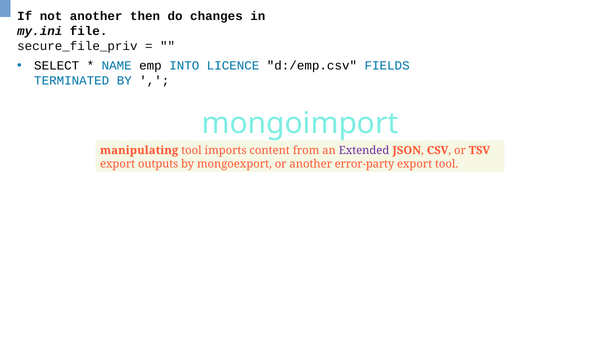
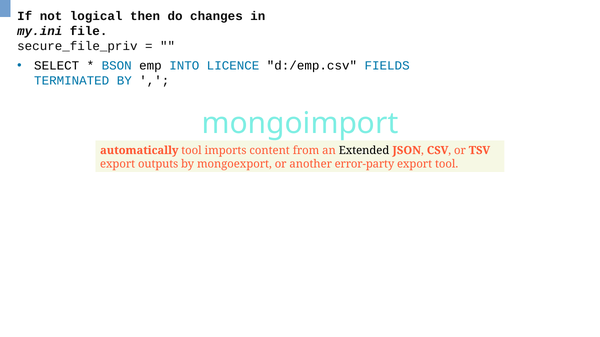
not another: another -> logical (96, 16)
NAME: NAME -> BSON (117, 66)
manipulating: manipulating -> automatically (139, 151)
Extended colour: purple -> black (364, 151)
